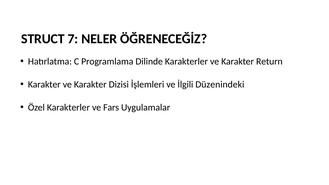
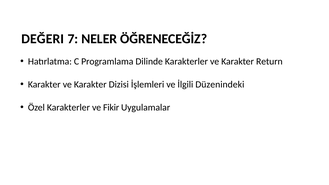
STRUCT: STRUCT -> DEĞERI (43, 39)
Fars: Fars -> Fikir (111, 107)
